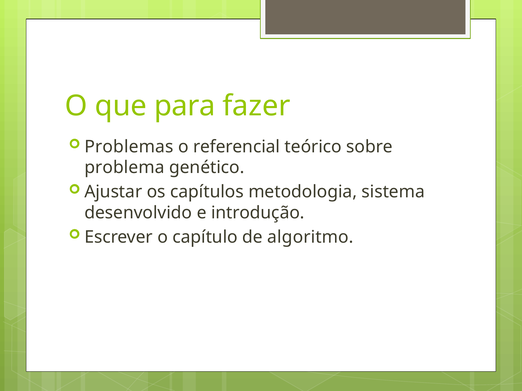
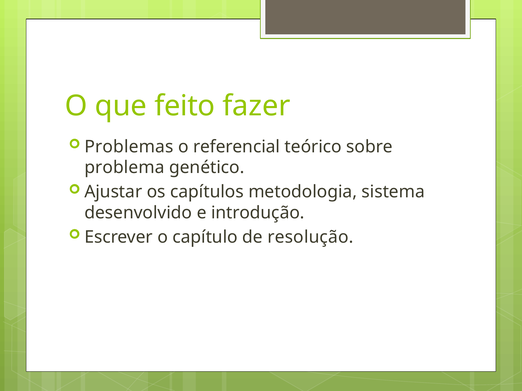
para: para -> feito (185, 106)
algoritmo: algoritmo -> resolução (310, 237)
